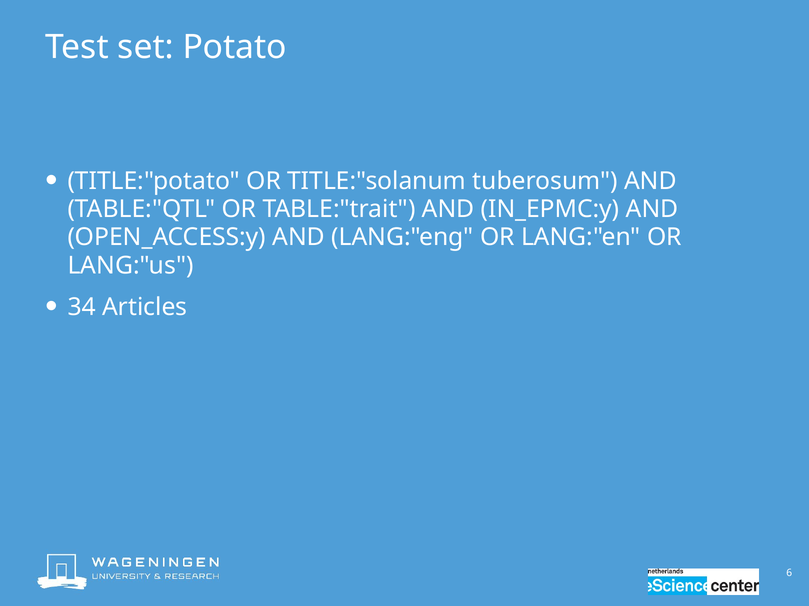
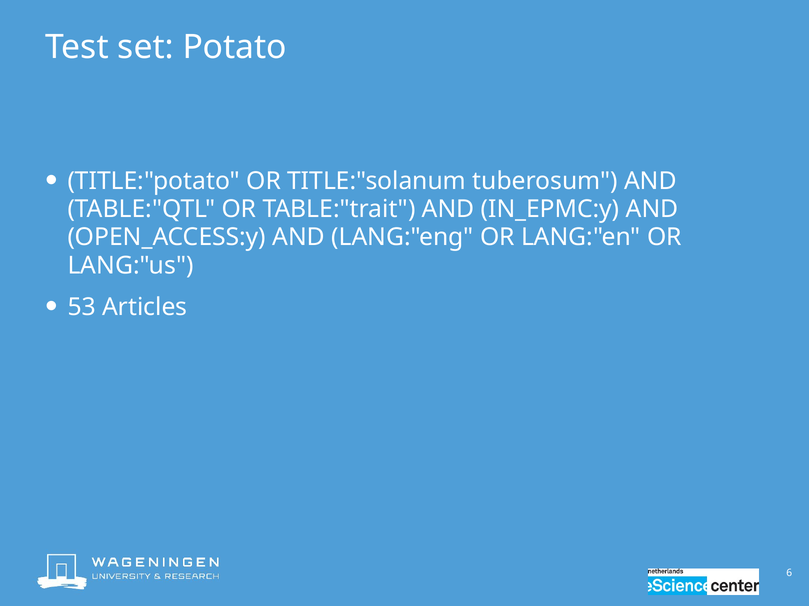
34: 34 -> 53 (82, 307)
